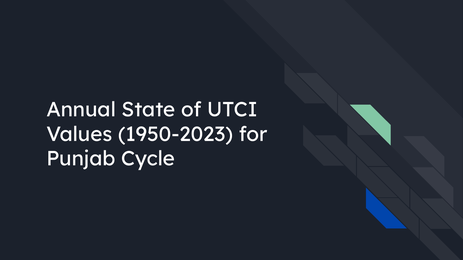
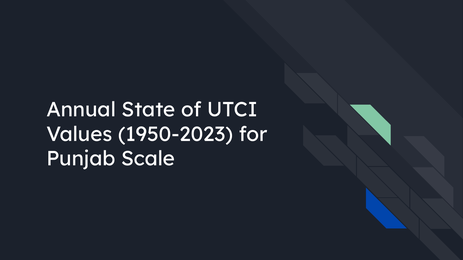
Cycle: Cycle -> Scale (148, 159)
